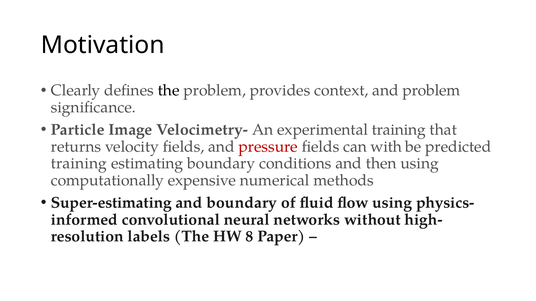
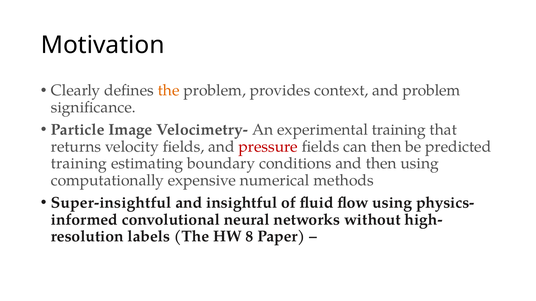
the colour: black -> orange (169, 91)
can with: with -> then (386, 147)
Super-estimating: Super-estimating -> Super-insightful (111, 203)
and boundary: boundary -> insightful (242, 203)
